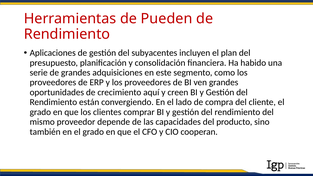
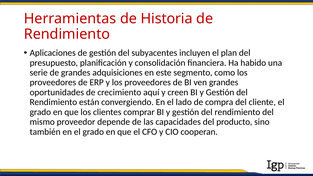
Pueden: Pueden -> Historia (167, 19)
